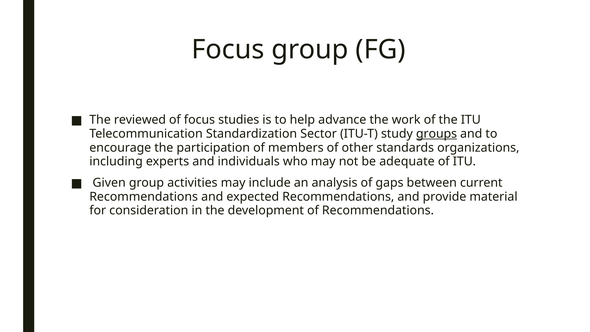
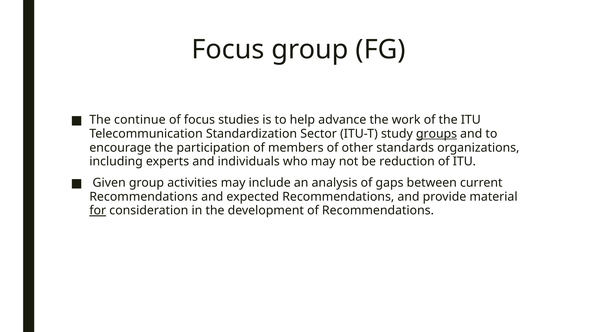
reviewed: reviewed -> continue (140, 120)
adequate: adequate -> reduction (407, 161)
for underline: none -> present (98, 210)
